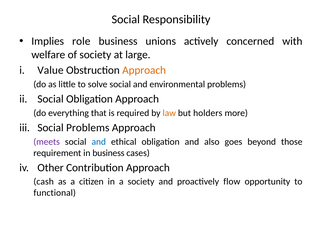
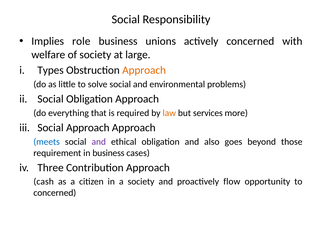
Value: Value -> Types (51, 70)
holders: holders -> services (208, 113)
Social Problems: Problems -> Approach (88, 128)
meets colour: purple -> blue (47, 142)
and colour: blue -> purple (99, 142)
Other: Other -> Three (51, 168)
functional: functional -> concerned (55, 193)
